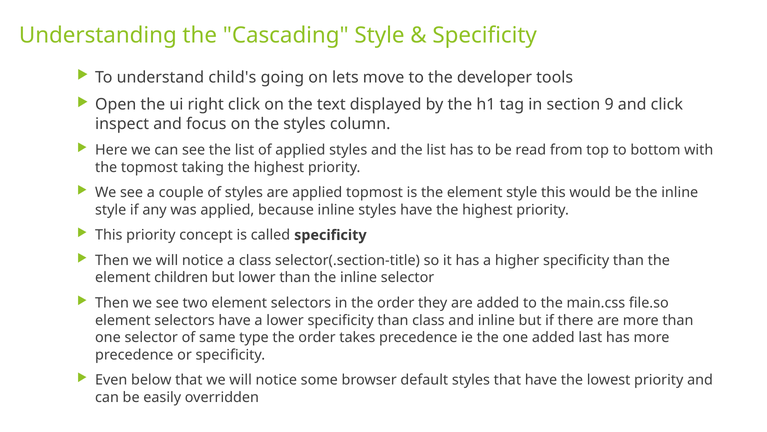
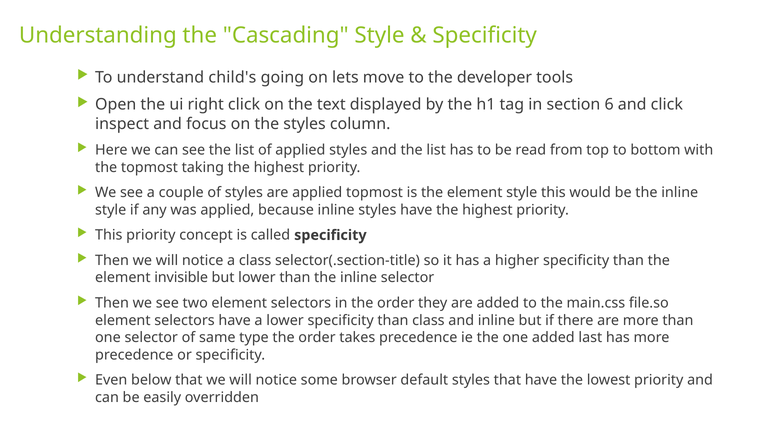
9: 9 -> 6 (609, 105)
children: children -> invisible (181, 277)
